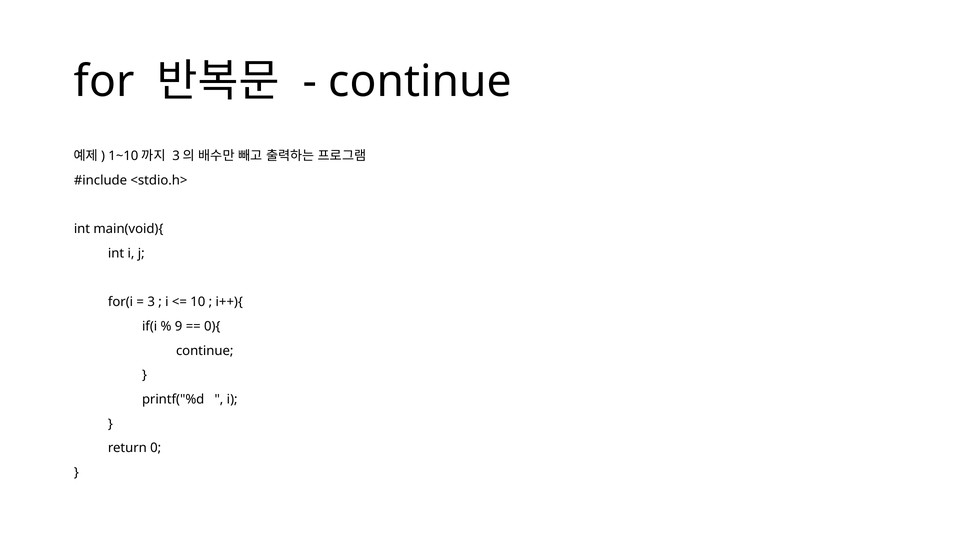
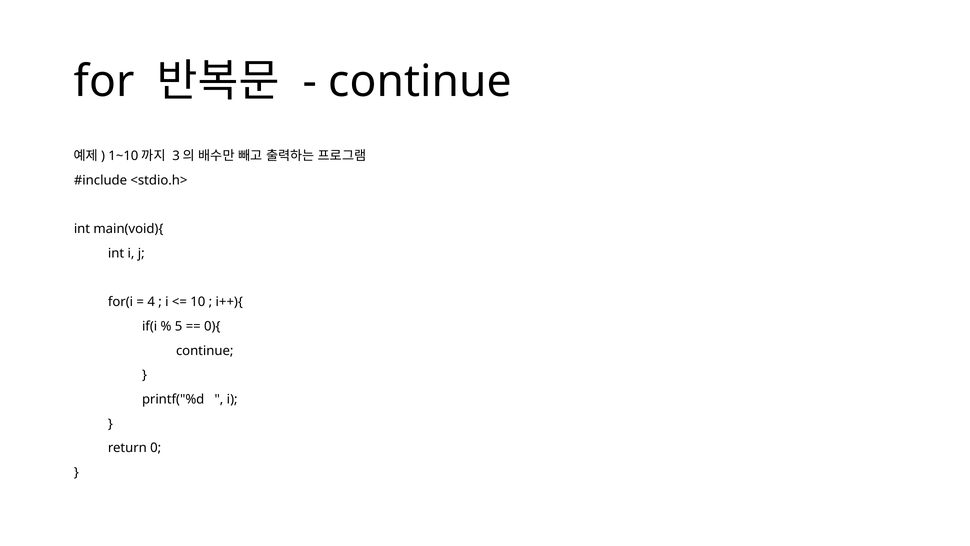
3: 3 -> 4 (151, 302)
9: 9 -> 5 (179, 326)
